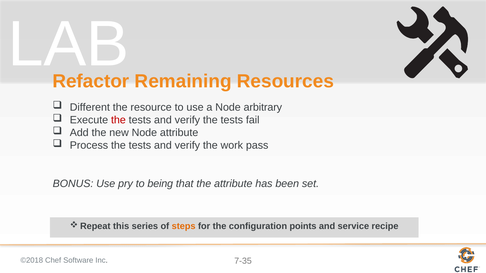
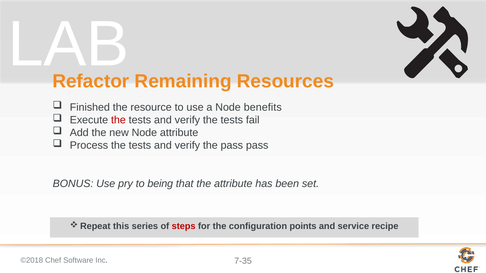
Different: Different -> Finished (90, 107)
arbitrary: arbitrary -> benefits (263, 107)
the work: work -> pass (232, 146)
steps colour: orange -> red (184, 227)
